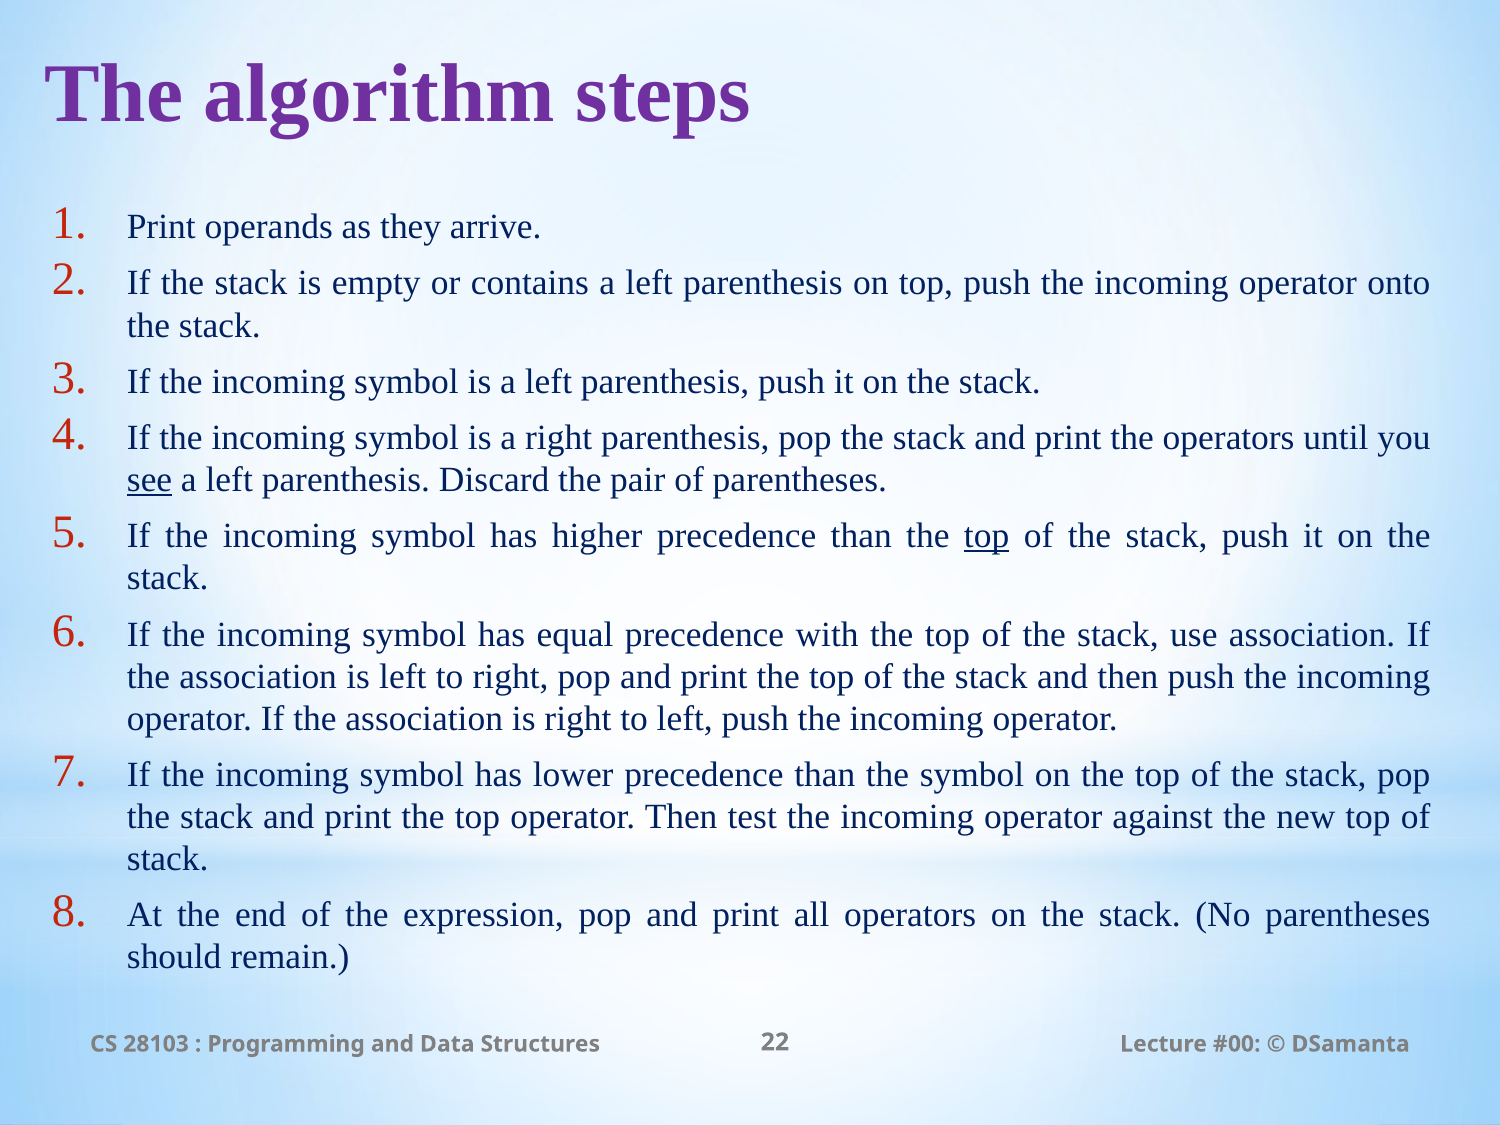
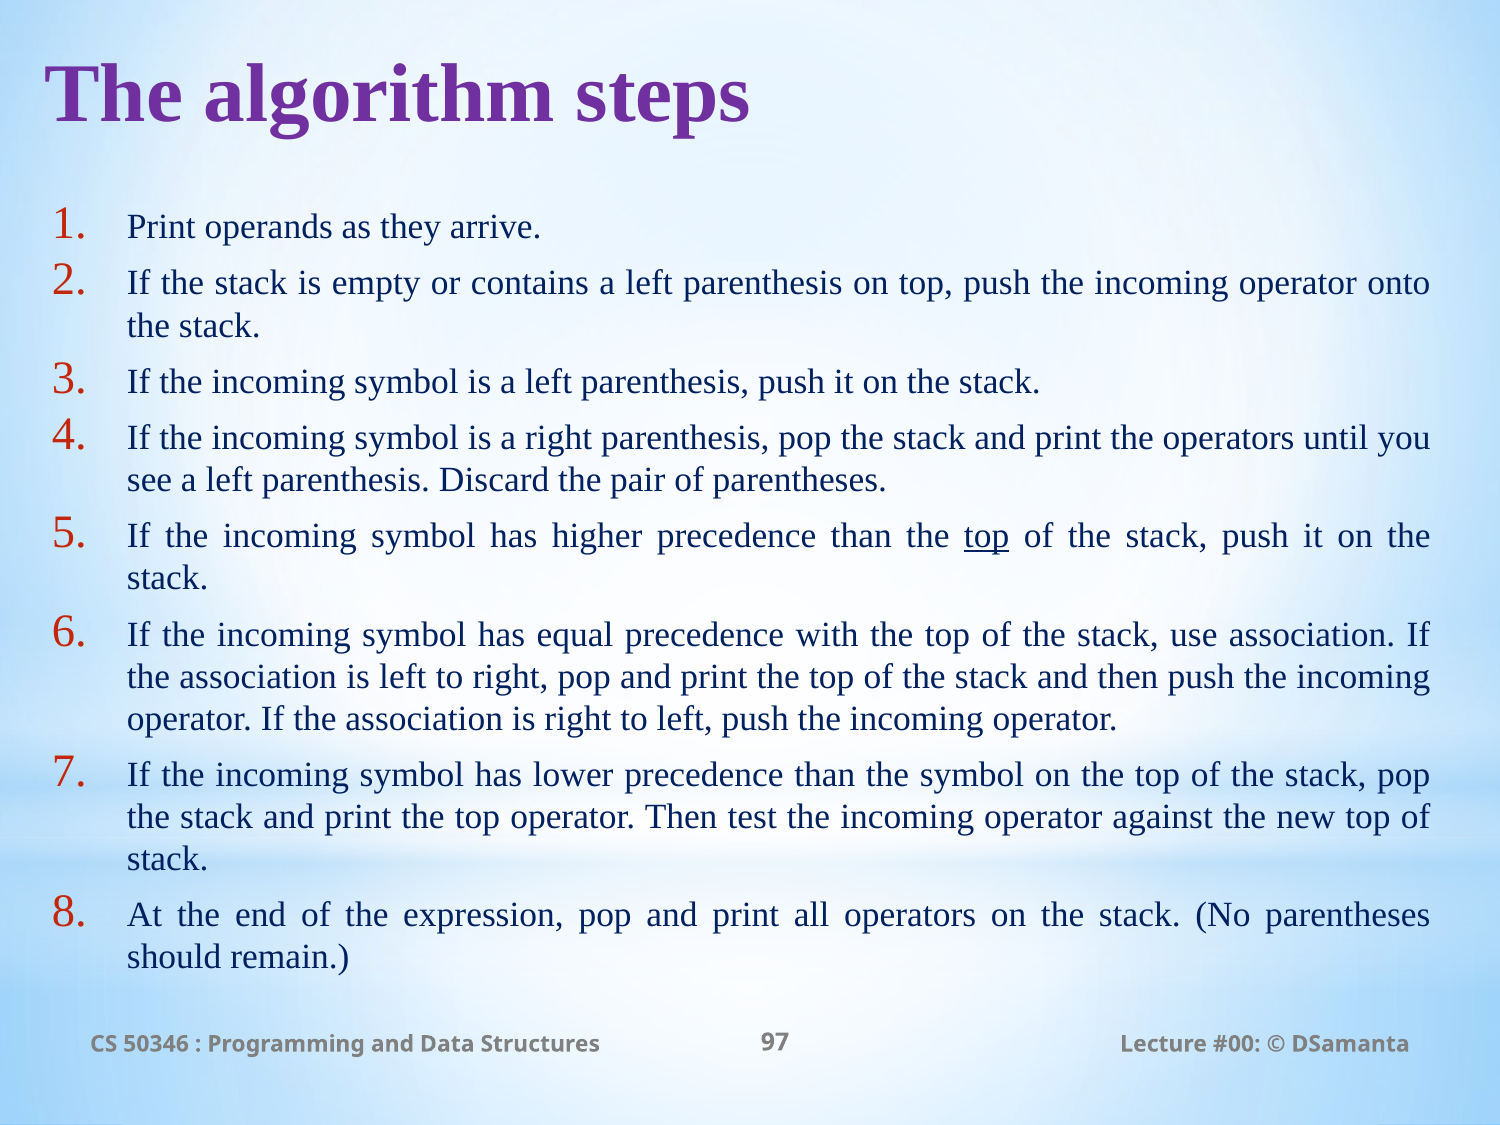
see underline: present -> none (150, 480)
28103: 28103 -> 50346 (156, 1044)
22: 22 -> 97 (775, 1042)
